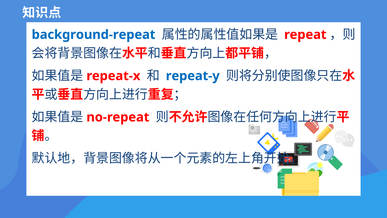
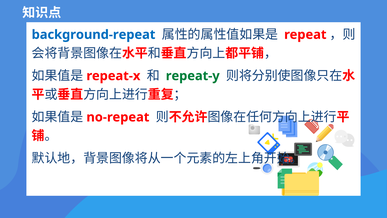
repeat-y colour: blue -> green (193, 76)
